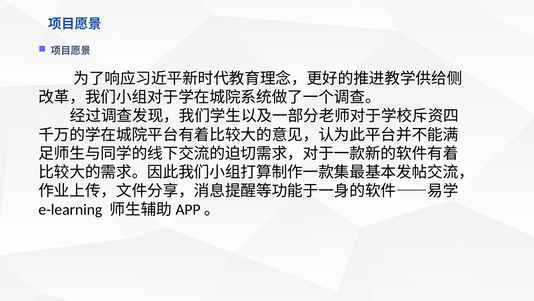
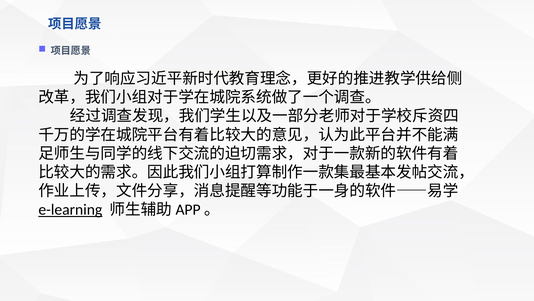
e-learning underline: none -> present (70, 209)
